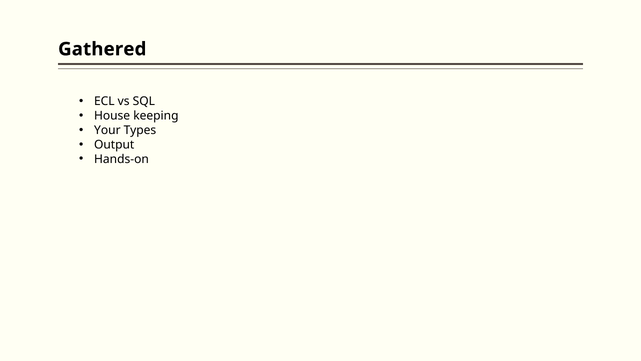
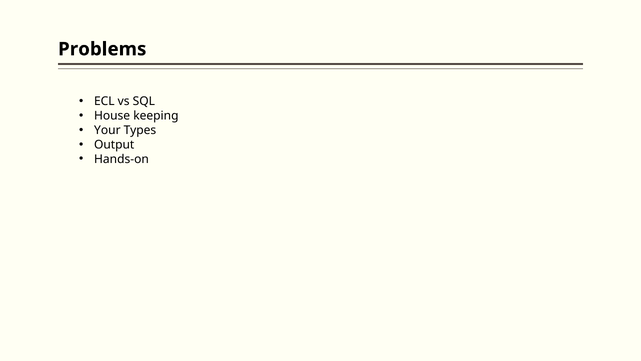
Gathered: Gathered -> Problems (102, 49)
